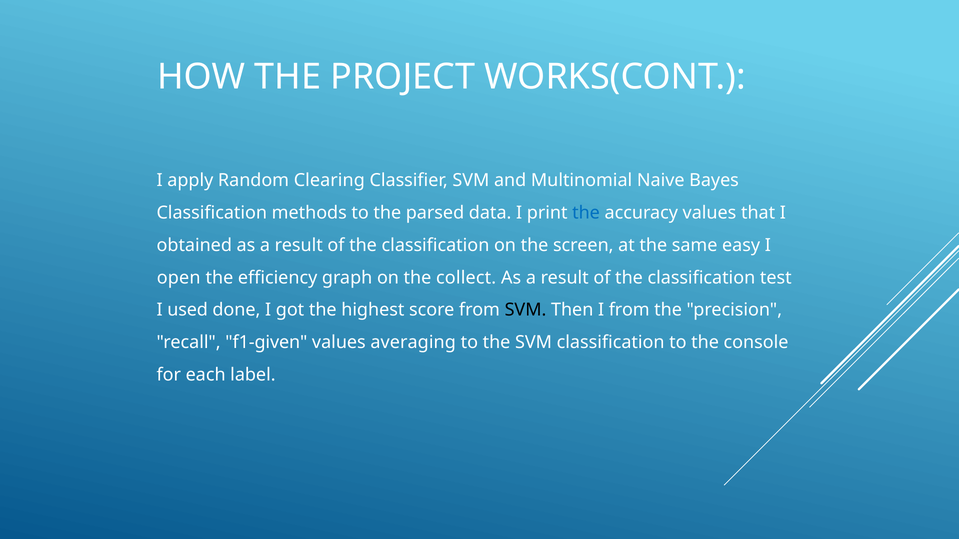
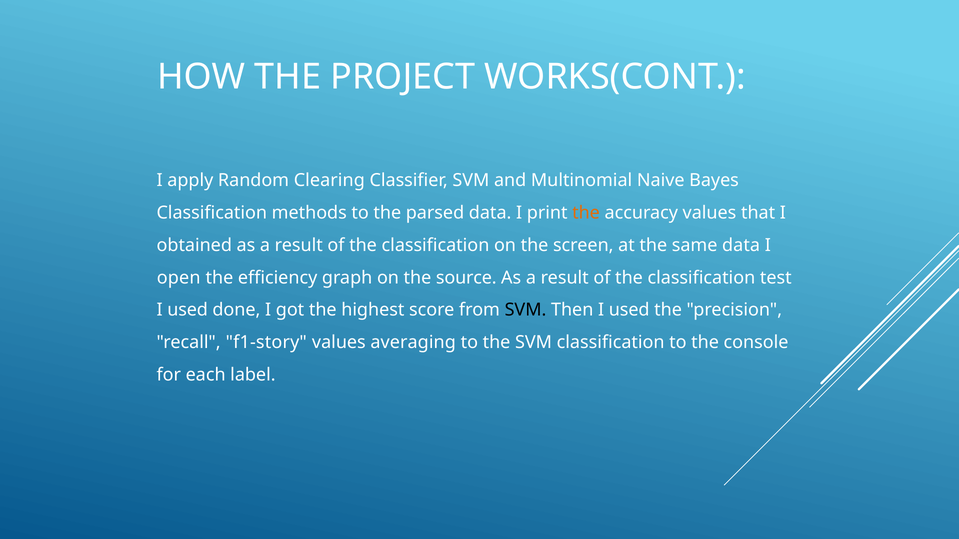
the colour: blue -> orange (586, 213)
same easy: easy -> data (741, 245)
collect: collect -> source (466, 278)
Then I from: from -> used (629, 310)
f1-given: f1-given -> f1-story (266, 343)
